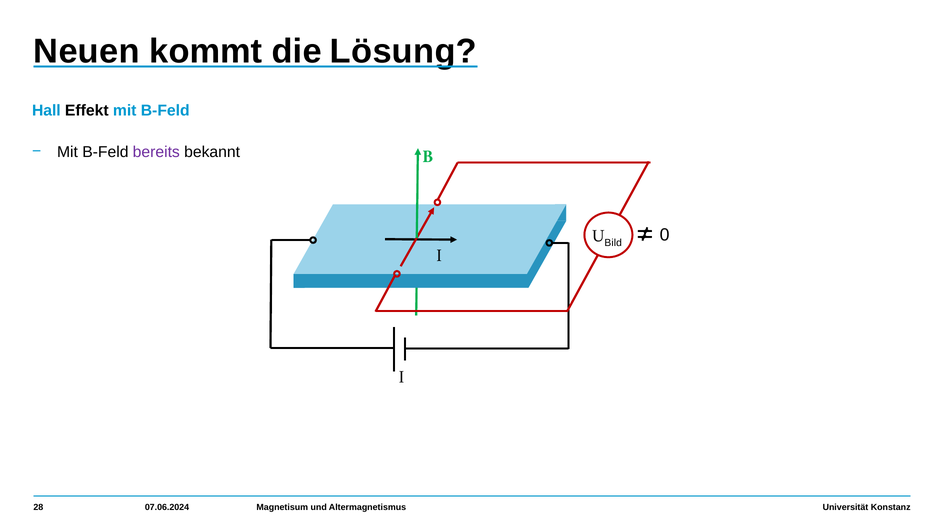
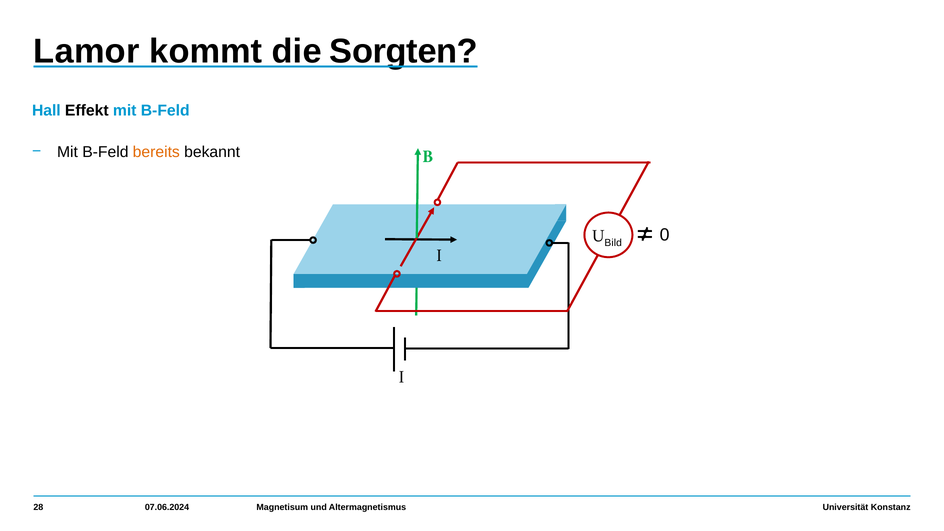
Neuen: Neuen -> Lamor (87, 51)
Lösung: Lösung -> Sorgten (404, 51)
bereits colour: purple -> orange (156, 152)
